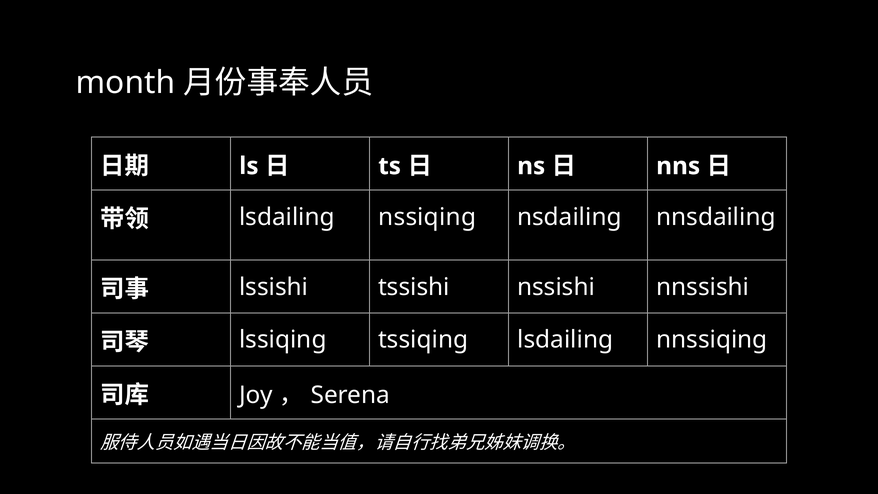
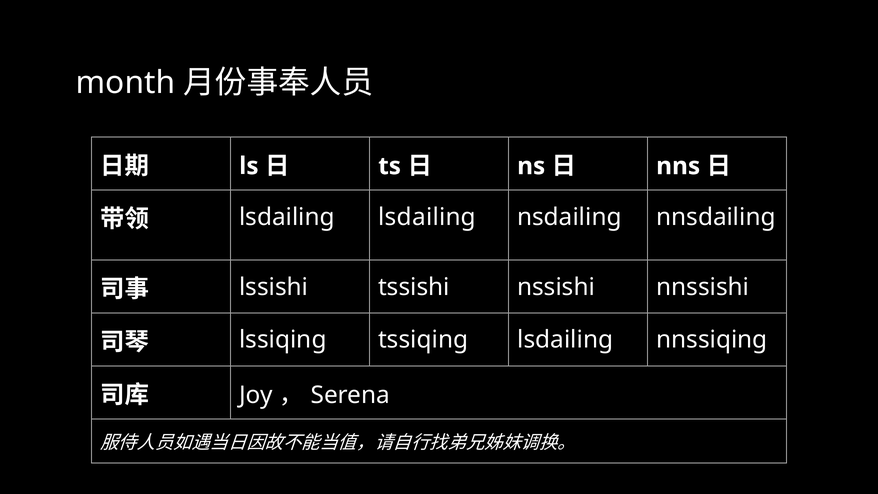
lsdailing nssiqing: nssiqing -> lsdailing (427, 217)
